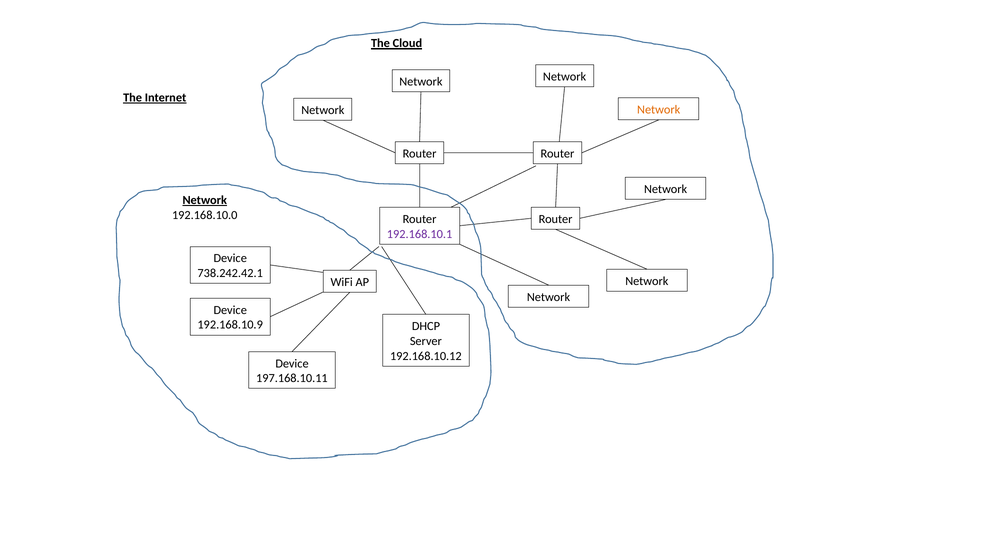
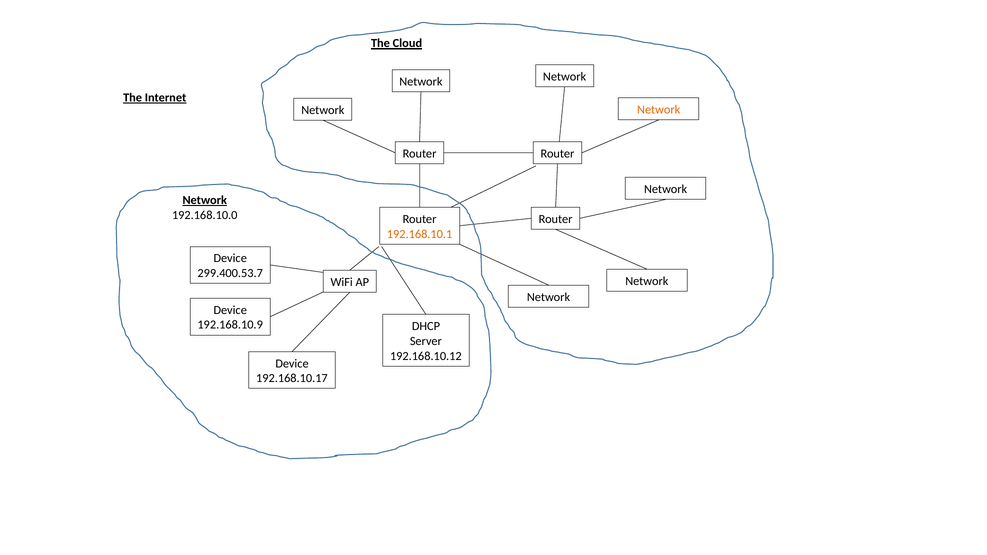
192.168.10.1 colour: purple -> orange (420, 234)
738.242.42.1: 738.242.42.1 -> 299.400.53.7 (230, 273)
197.168.10.11: 197.168.10.11 -> 192.168.10.17 (292, 378)
